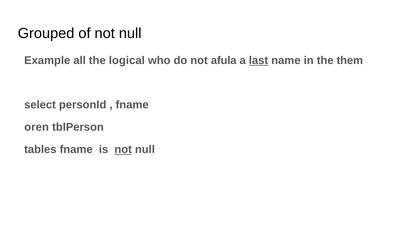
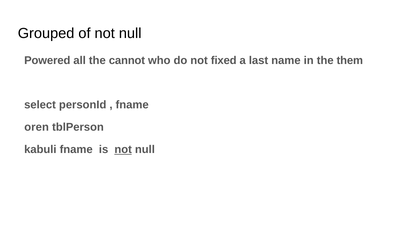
Example: Example -> Powered (47, 60)
logical: logical -> cannot (127, 60)
afula: afula -> fixed (224, 60)
last underline: present -> none (259, 60)
tables: tables -> kabuli (40, 149)
